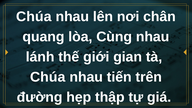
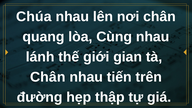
Chúa: Chúa -> Chân (48, 77)
